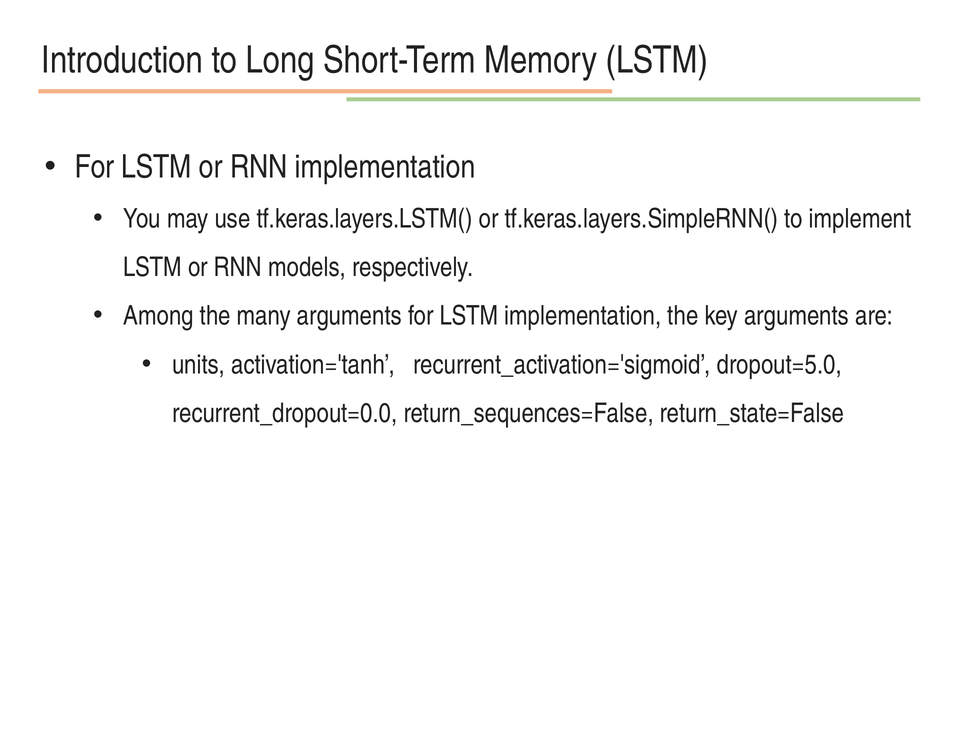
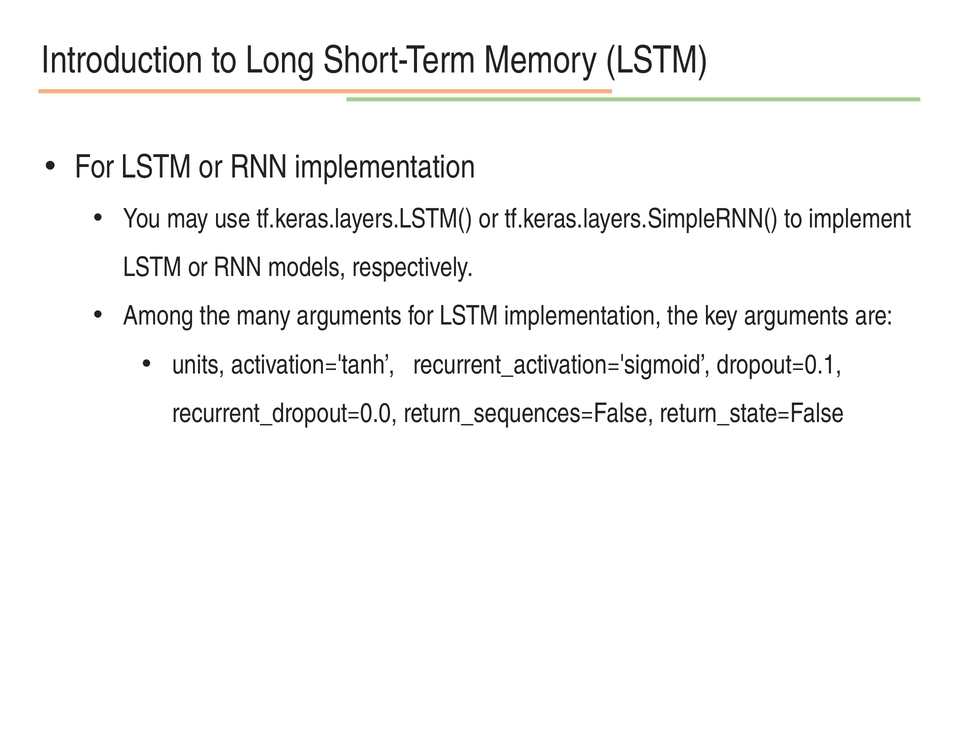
dropout=5.0: dropout=5.0 -> dropout=0.1 (779, 365)
